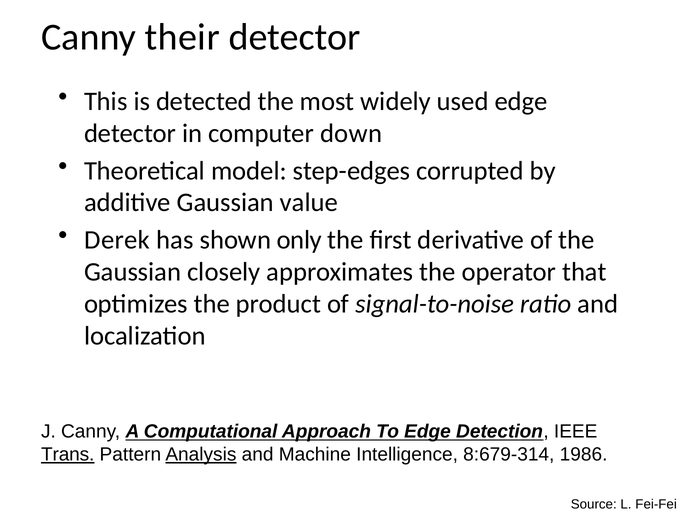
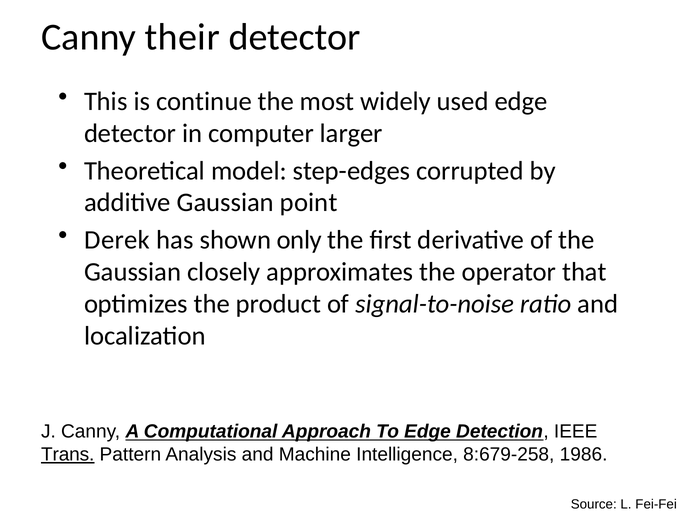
detected: detected -> continue (204, 101)
down: down -> larger (351, 133)
value: value -> point (309, 202)
Analysis underline: present -> none (201, 454)
8:679-314: 8:679-314 -> 8:679-258 (509, 454)
